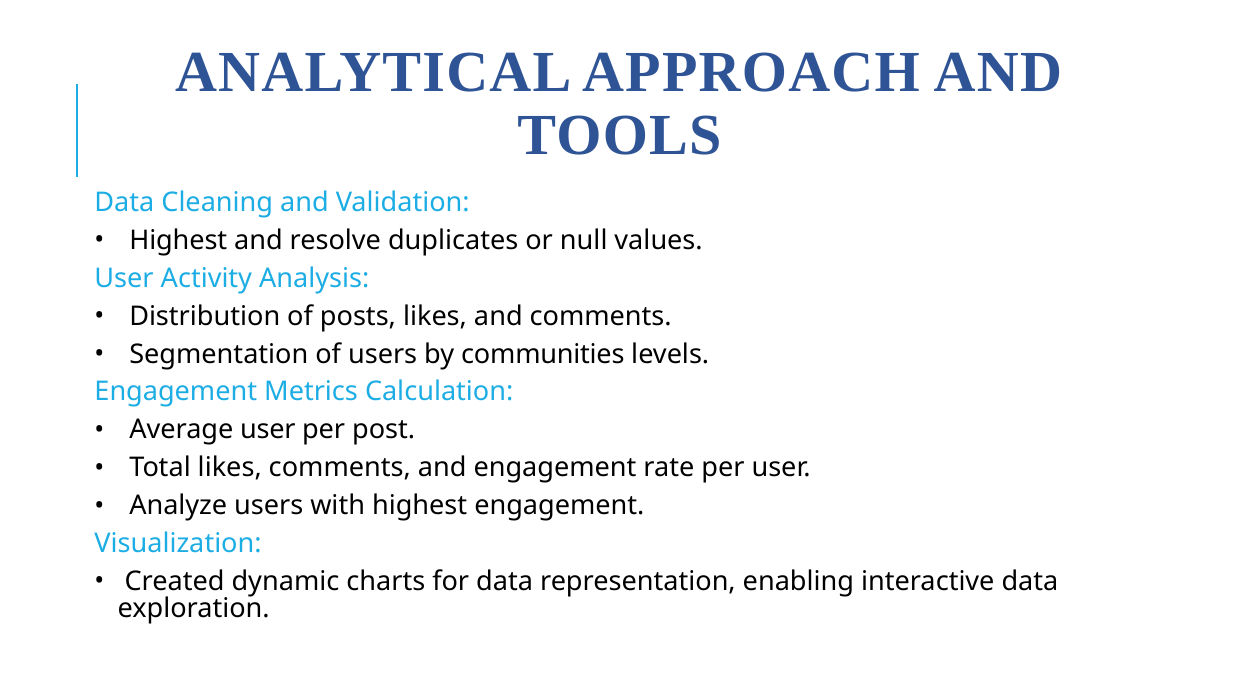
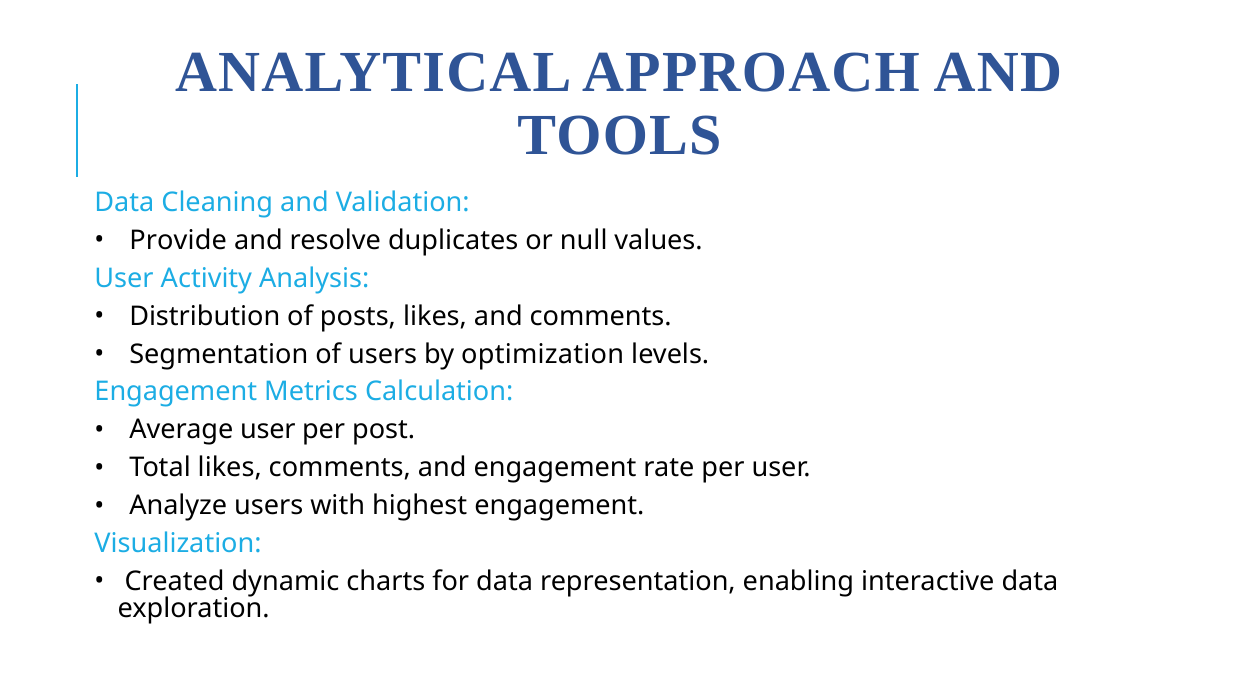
Highest: Highest -> Provide (178, 240)
communities: communities -> optimization (543, 354)
